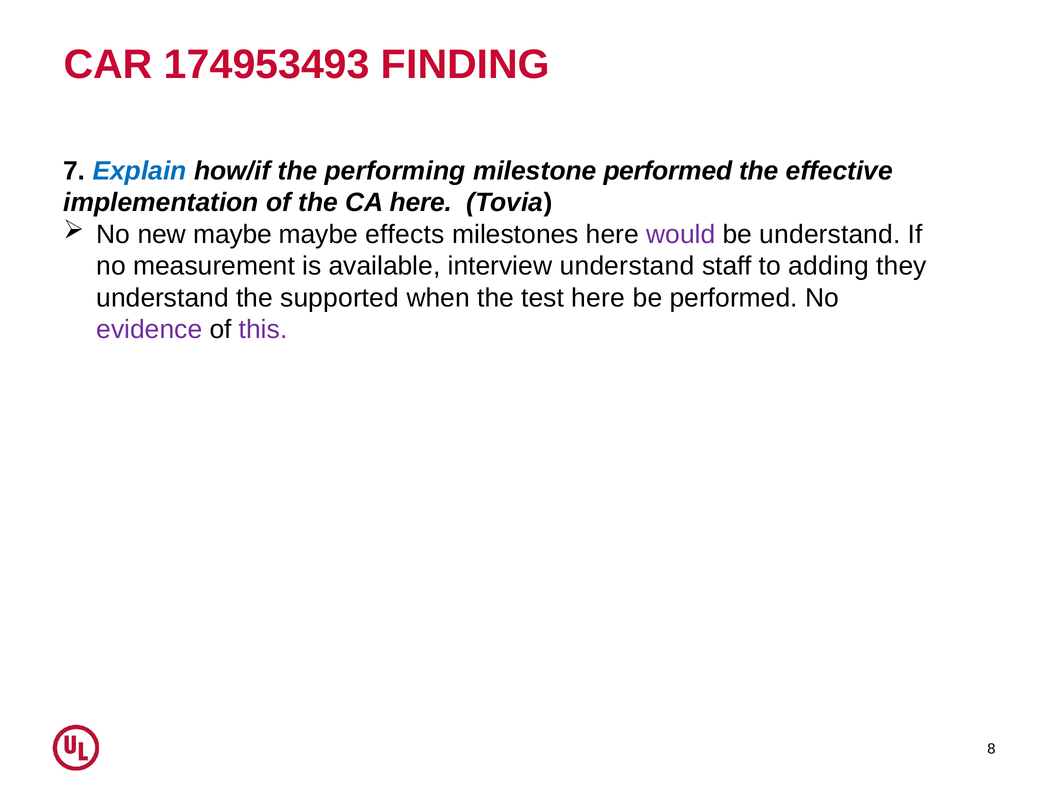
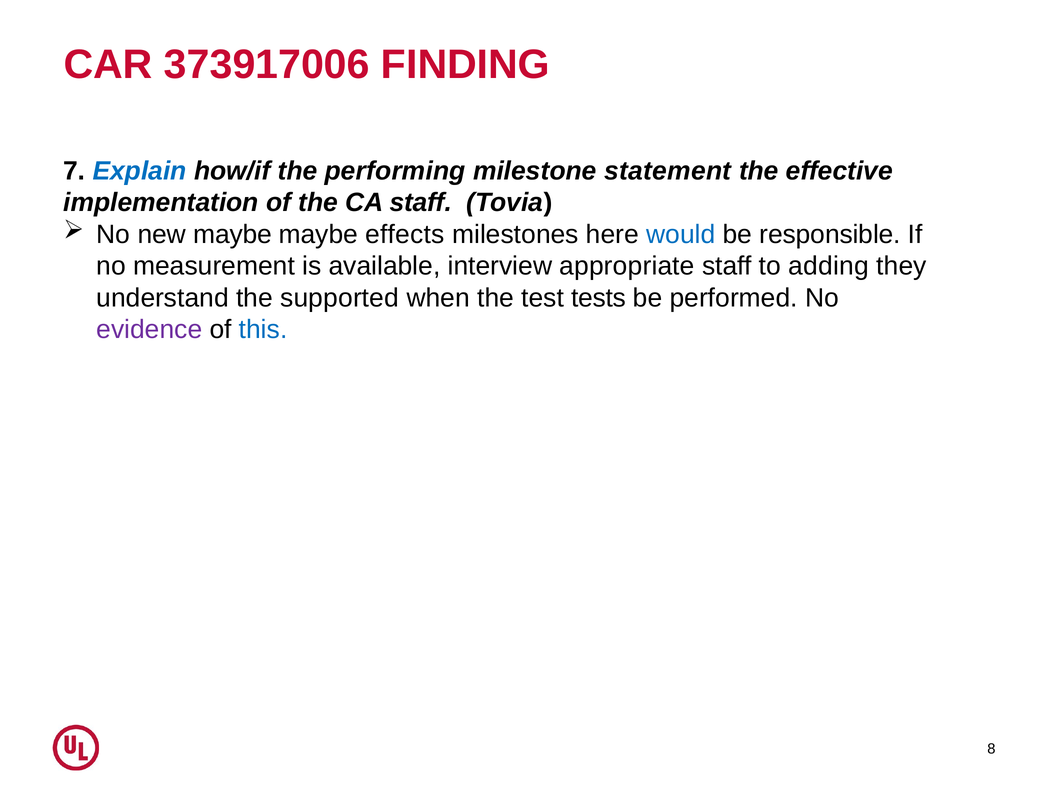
174953493: 174953493 -> 373917006 (267, 65)
milestone performed: performed -> statement (668, 171)
CA here: here -> staff (421, 203)
would colour: purple -> blue (681, 234)
be understand: understand -> responsible (830, 234)
interview understand: understand -> appropriate (627, 266)
test here: here -> tests (599, 298)
this colour: purple -> blue (263, 330)
